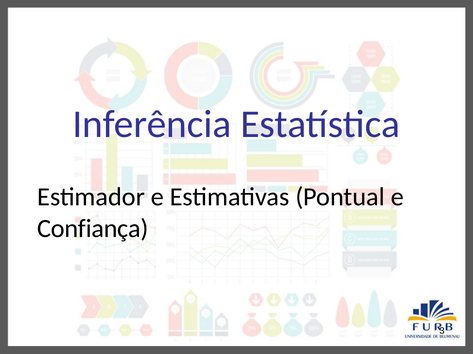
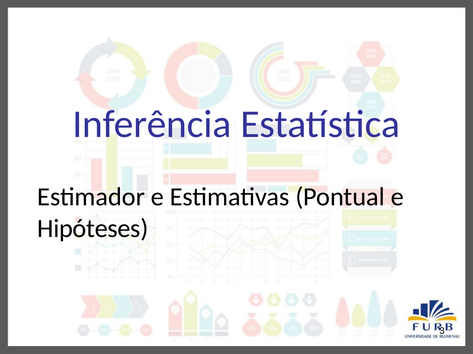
Confiança: Confiança -> Hipóteses (93, 229)
